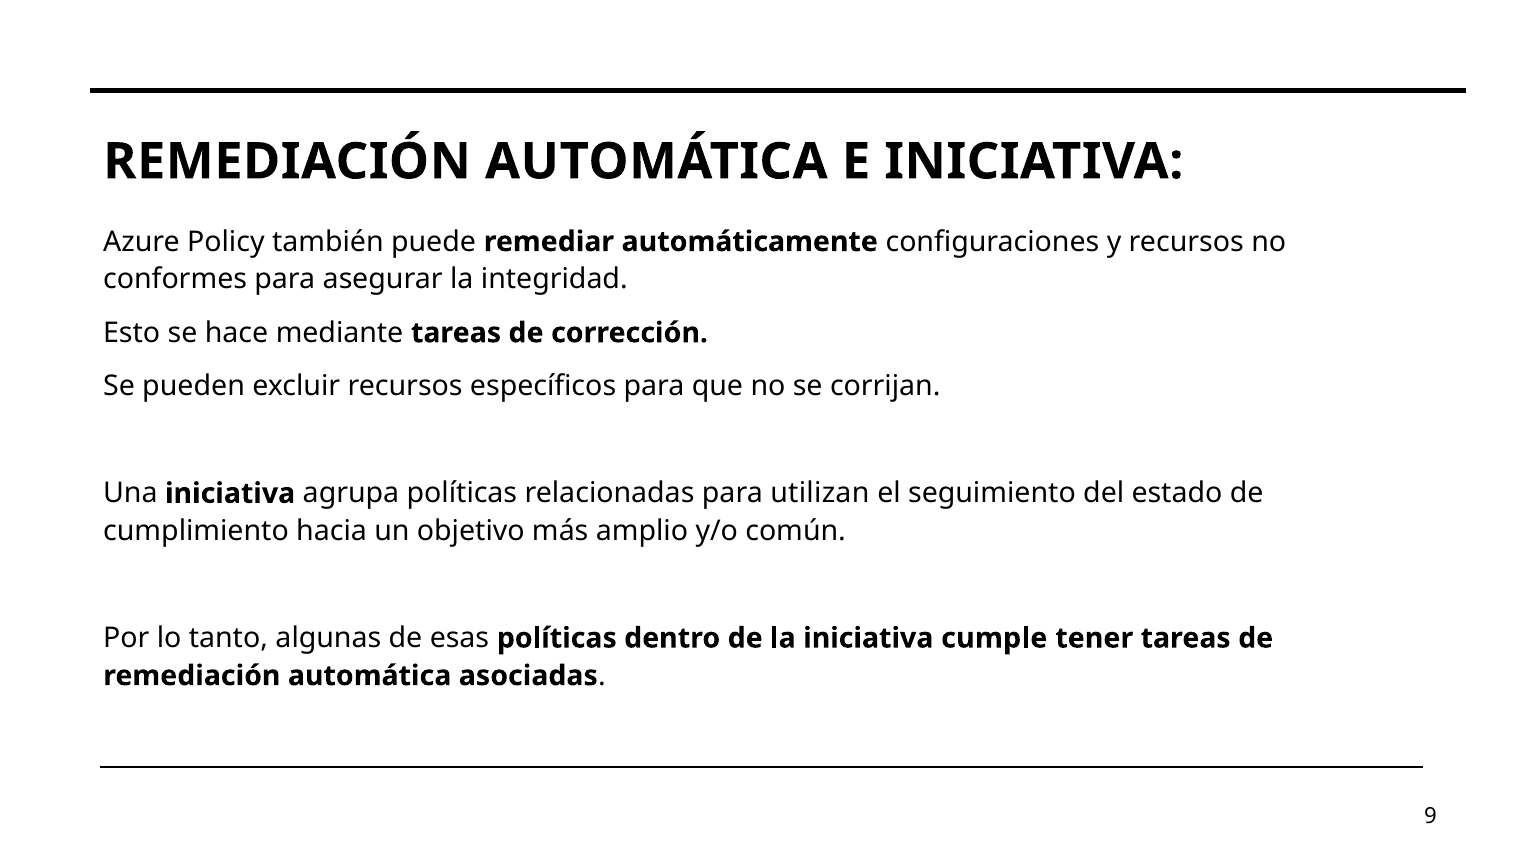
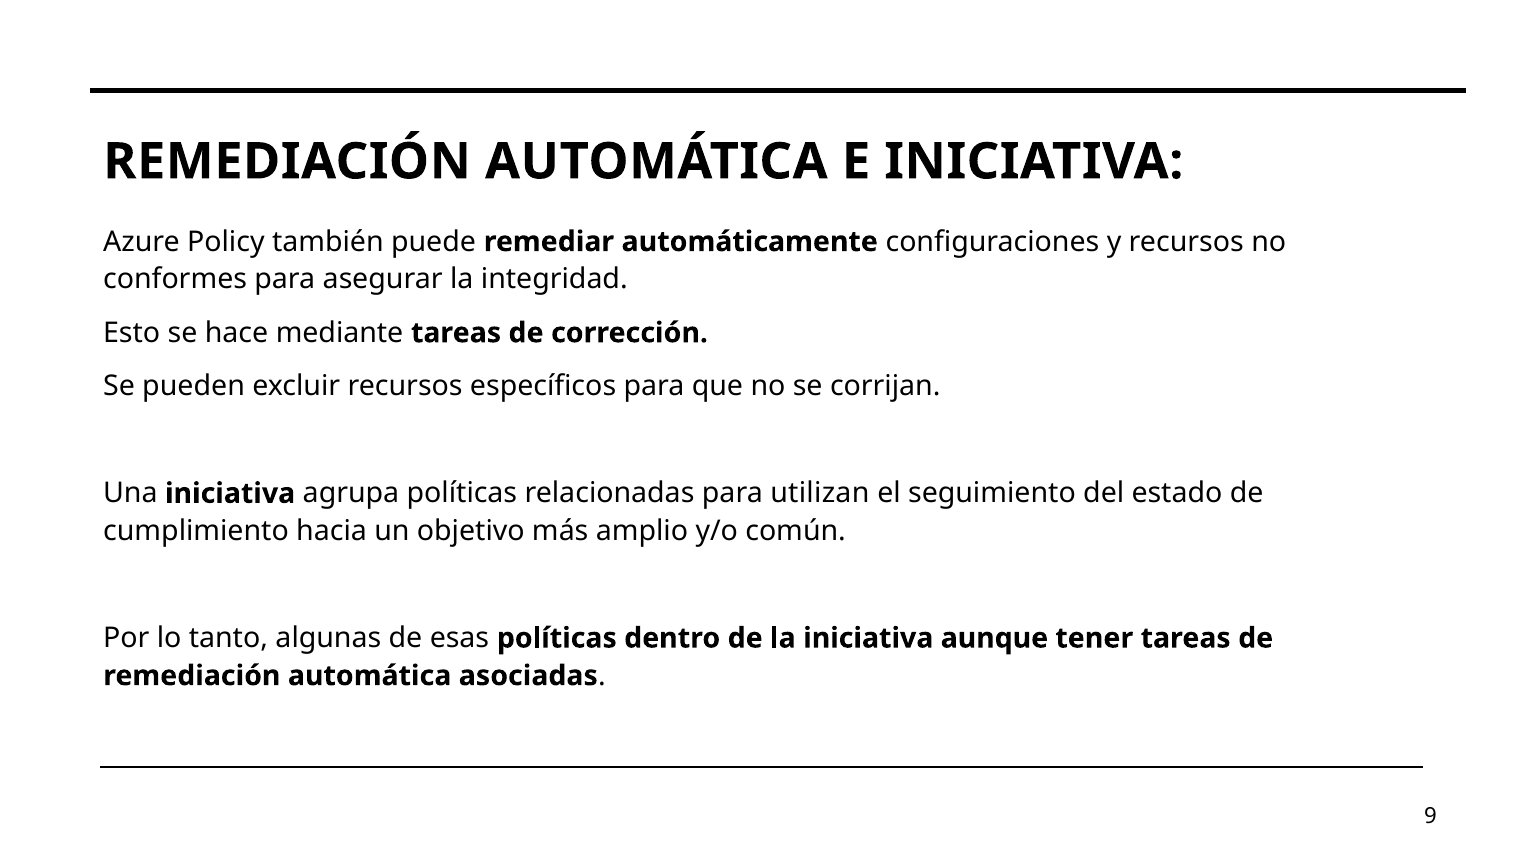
cumple: cumple -> aunque (994, 639)
